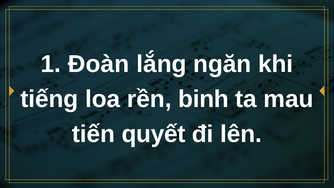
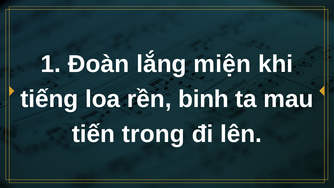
ngăn: ngăn -> miện (222, 64)
quyết: quyết -> trong (153, 134)
